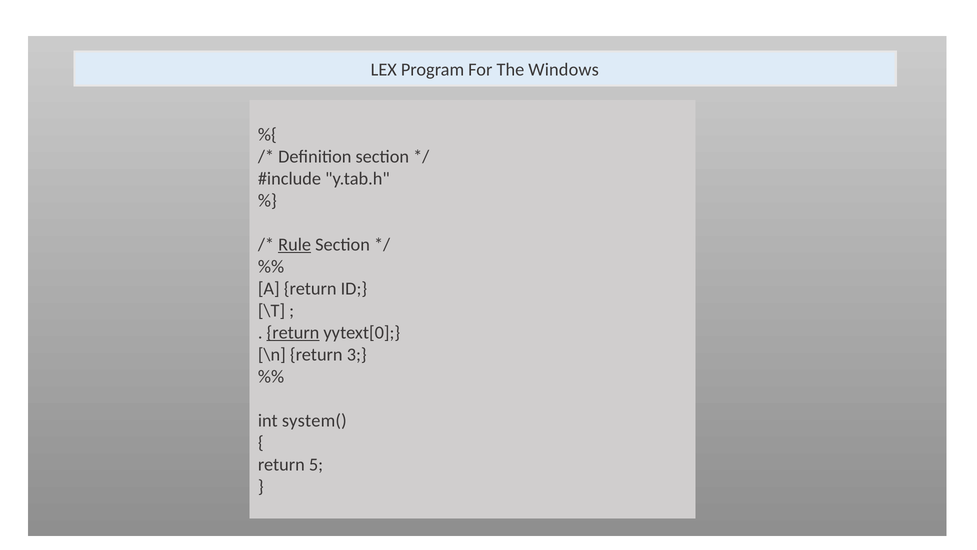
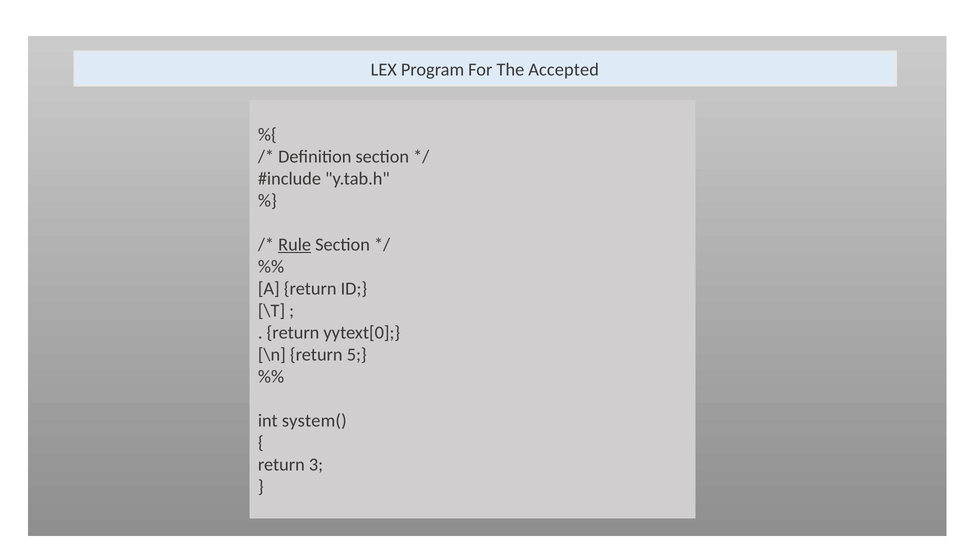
Windows: Windows -> Accepted (564, 70)
return underline: present -> none (293, 332)
3: 3 -> 5 (357, 354)
5: 5 -> 3 (316, 464)
